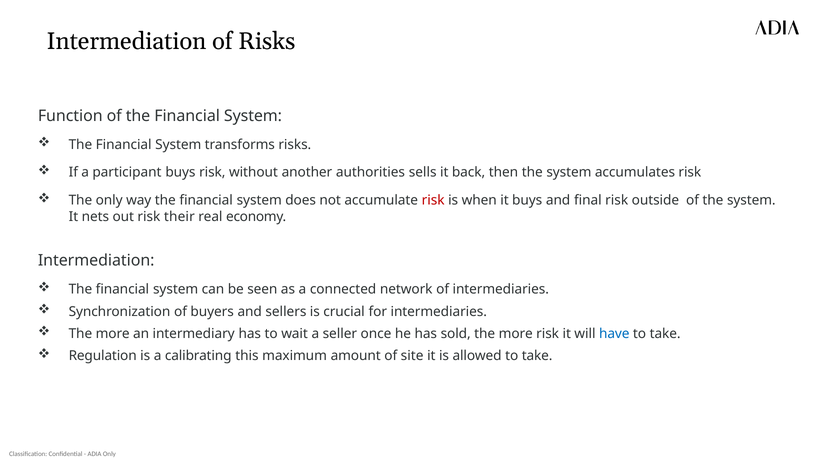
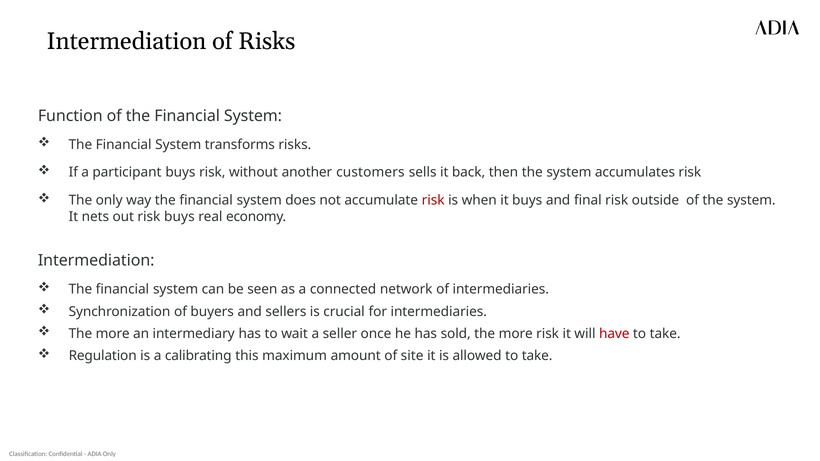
authorities: authorities -> customers (370, 173)
risk their: their -> buys (179, 217)
have colour: blue -> red (614, 334)
